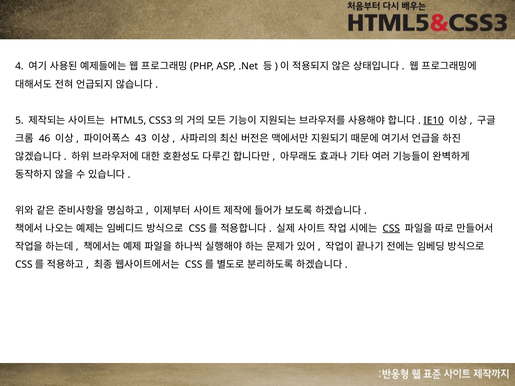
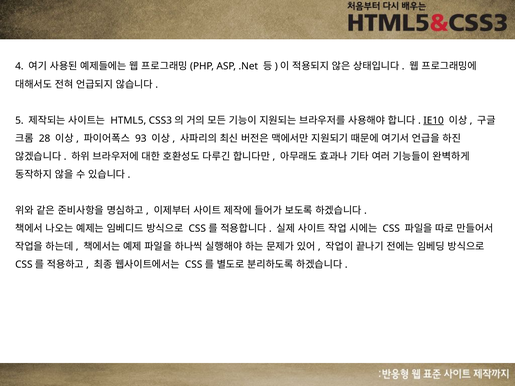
46: 46 -> 28 (45, 139)
43: 43 -> 93 (141, 139)
CSS underline: present -> none (391, 229)
